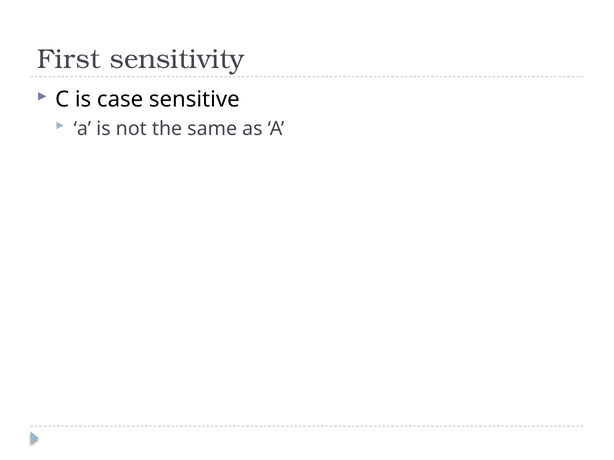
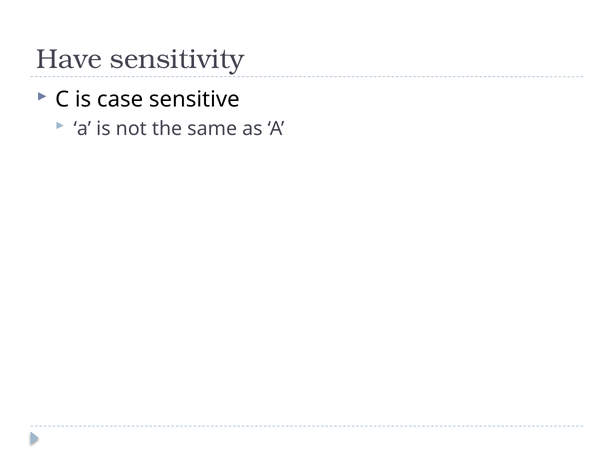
First: First -> Have (69, 59)
